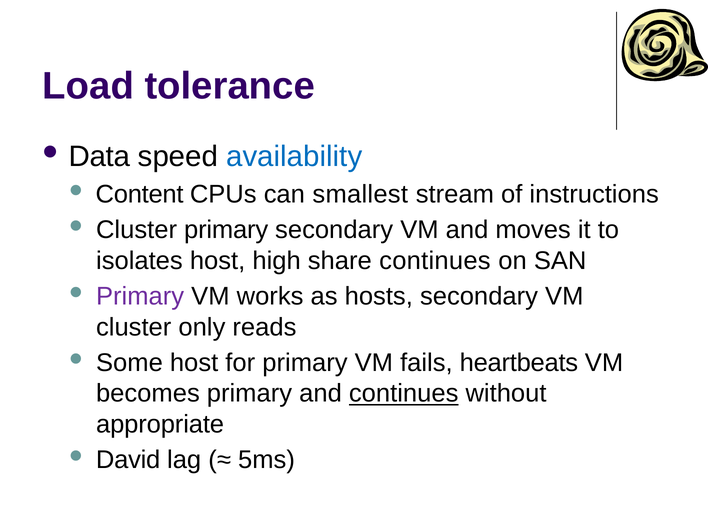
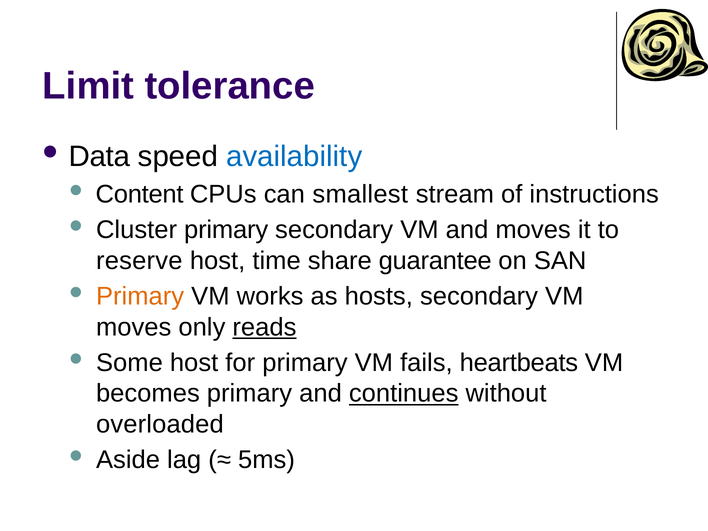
Load: Load -> Limit (88, 86)
isolates: isolates -> reserve (139, 261)
high: high -> time (277, 261)
share continues: continues -> guarantee (435, 261)
Primary colour: purple -> orange (140, 296)
cluster: cluster -> moves (134, 327)
reads underline: none -> present (264, 327)
appropriate: appropriate -> overloaded (160, 424)
David: David -> Aside (128, 460)
